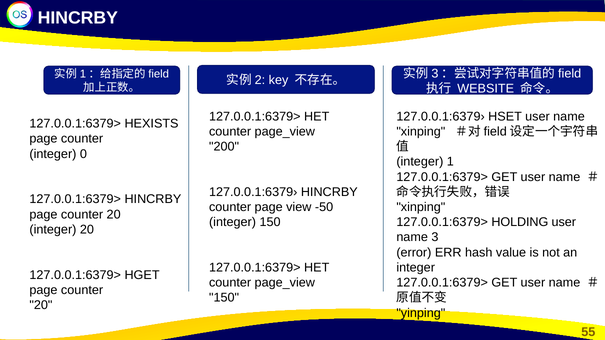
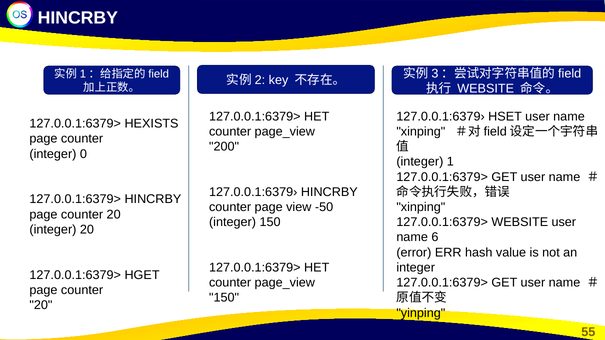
127.0.0.1:6379> HOLDING: HOLDING -> WEBSITE (520, 222)
3: 3 -> 6 (435, 238)
